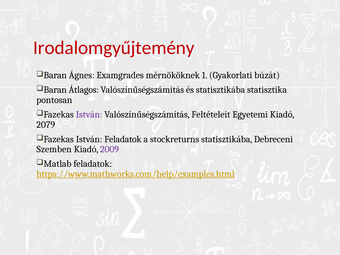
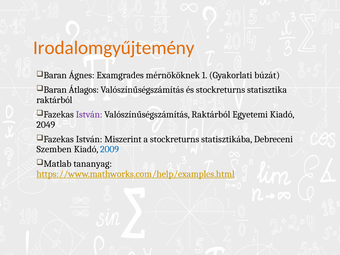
Irodalomgyűjtemény colour: red -> orange (114, 48)
és statisztikába: statisztikába -> stockreturns (221, 90)
pontosan: pontosan -> raktárból (54, 100)
Valószínűségszámítás Feltételeit: Feltételeit -> Raktárból (211, 114)
2079: 2079 -> 2049 (46, 125)
István Feladatok: Feladatok -> Miszerint (123, 139)
2009 colour: purple -> blue (110, 149)
feladatok: feladatok -> tananyag (93, 164)
